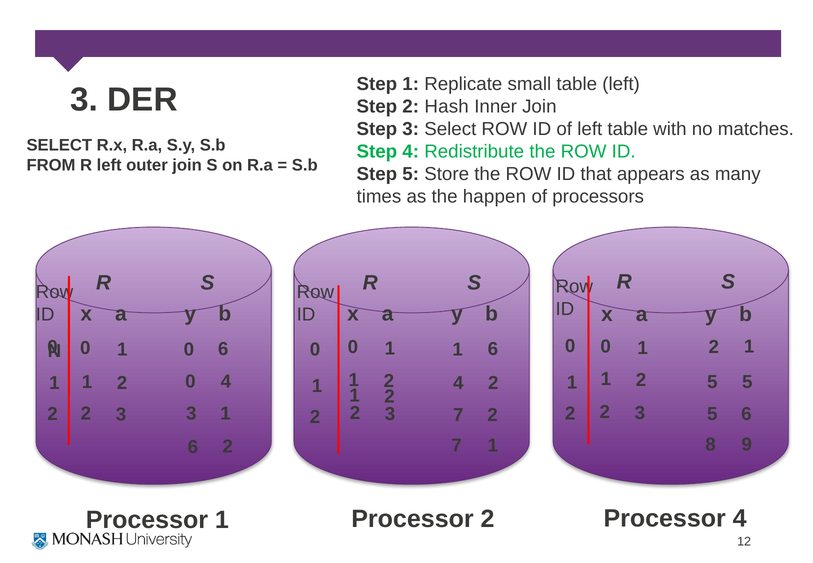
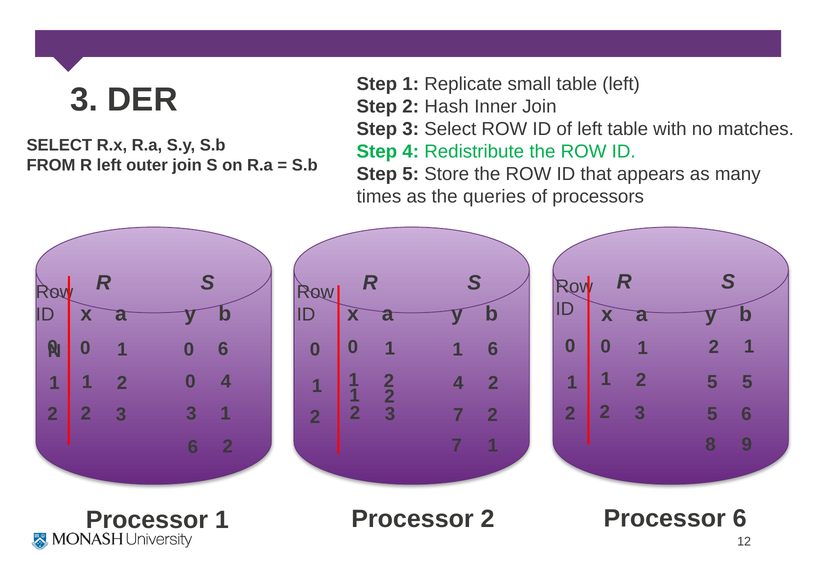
happen: happen -> queries (494, 197)
Processor 4: 4 -> 6 (740, 518)
